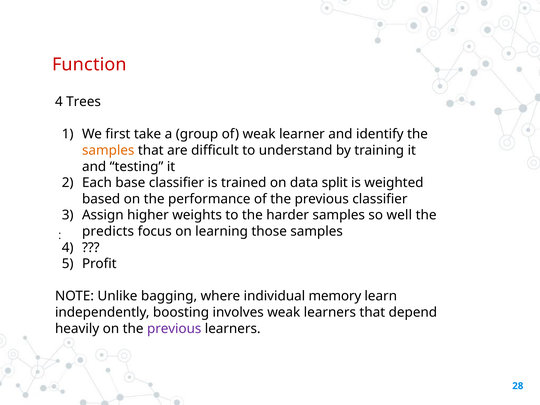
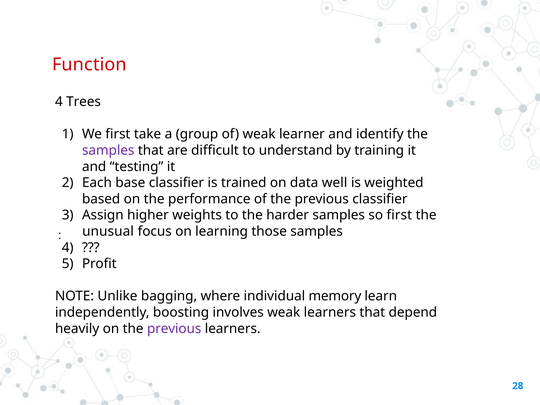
samples colour: orange -> purple (108, 150)
split: split -> well (335, 183)
so well: well -> first (399, 215)
predicts: predicts -> unusual (108, 231)
